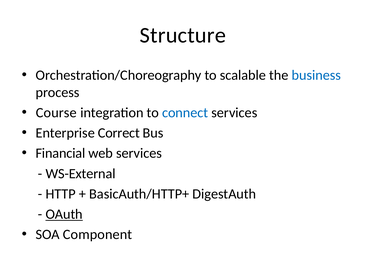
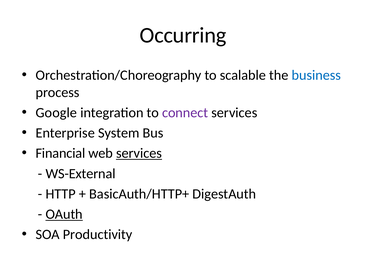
Structure: Structure -> Occurring (183, 35)
Course: Course -> Google (56, 113)
connect colour: blue -> purple (185, 113)
Correct: Correct -> System (119, 133)
services underline: none -> present (139, 154)
Component: Component -> Productivity (98, 235)
